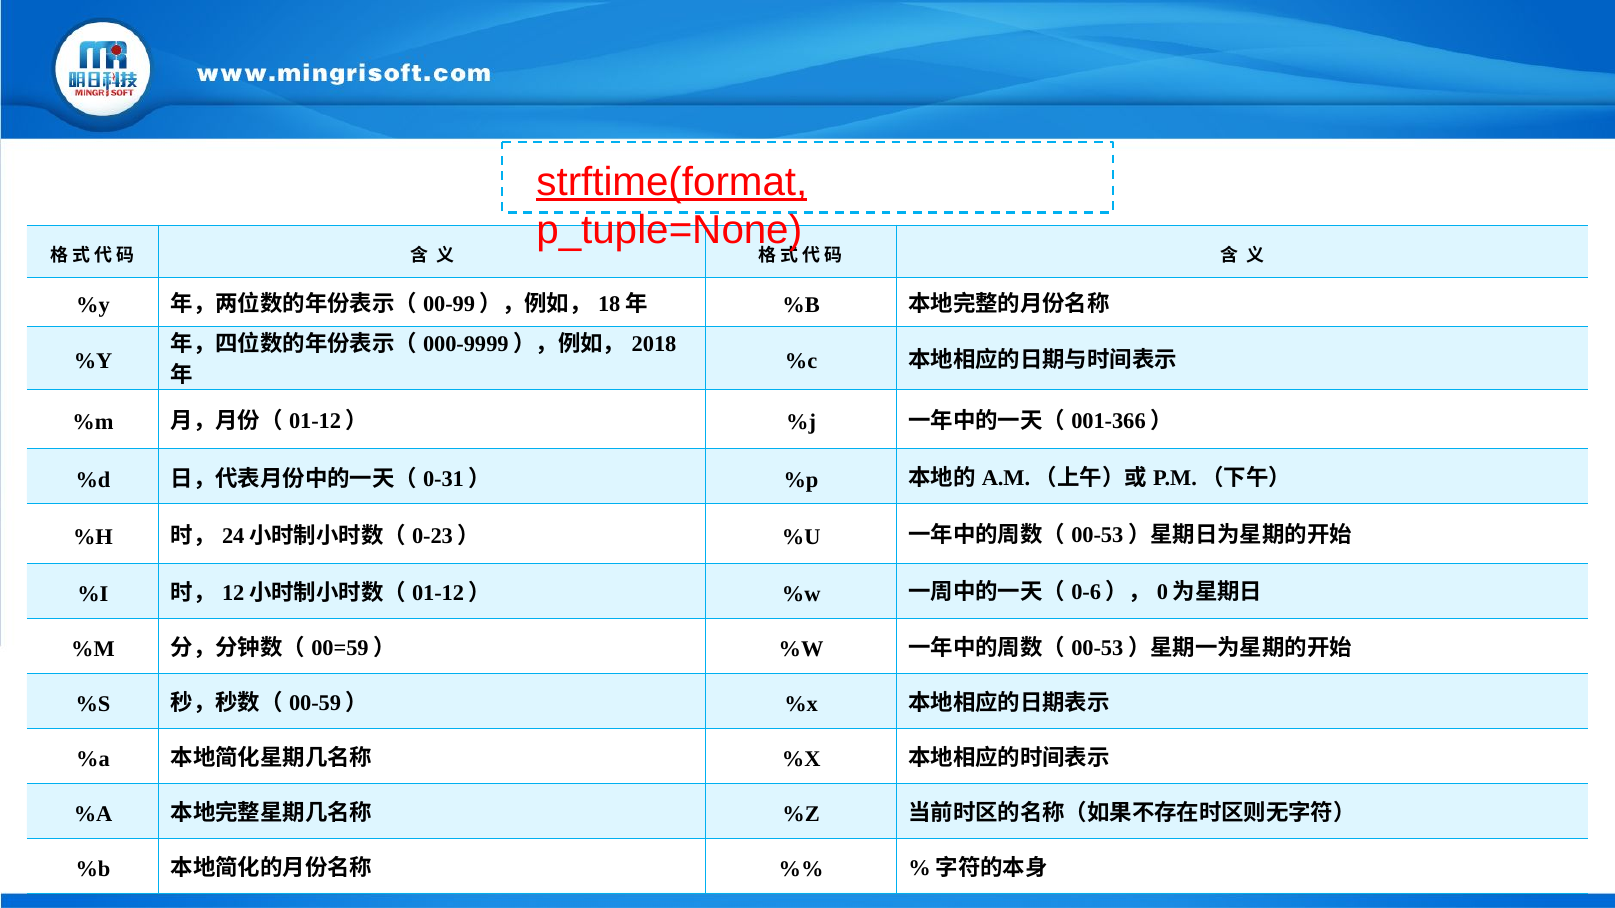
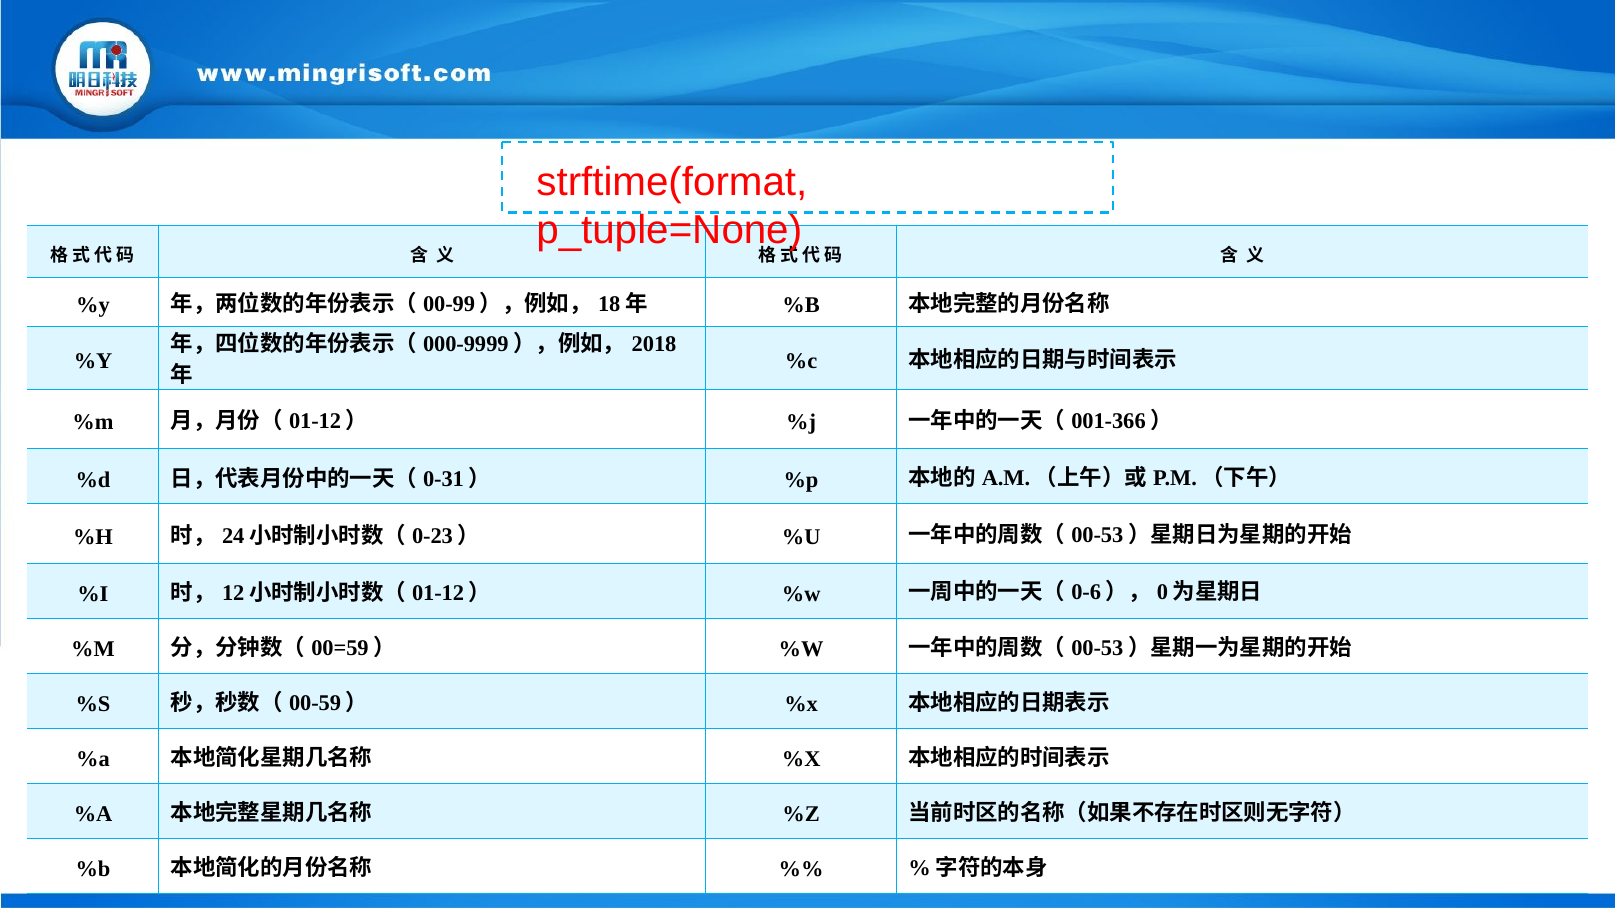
strftime(format underline: present -> none (672, 182)
